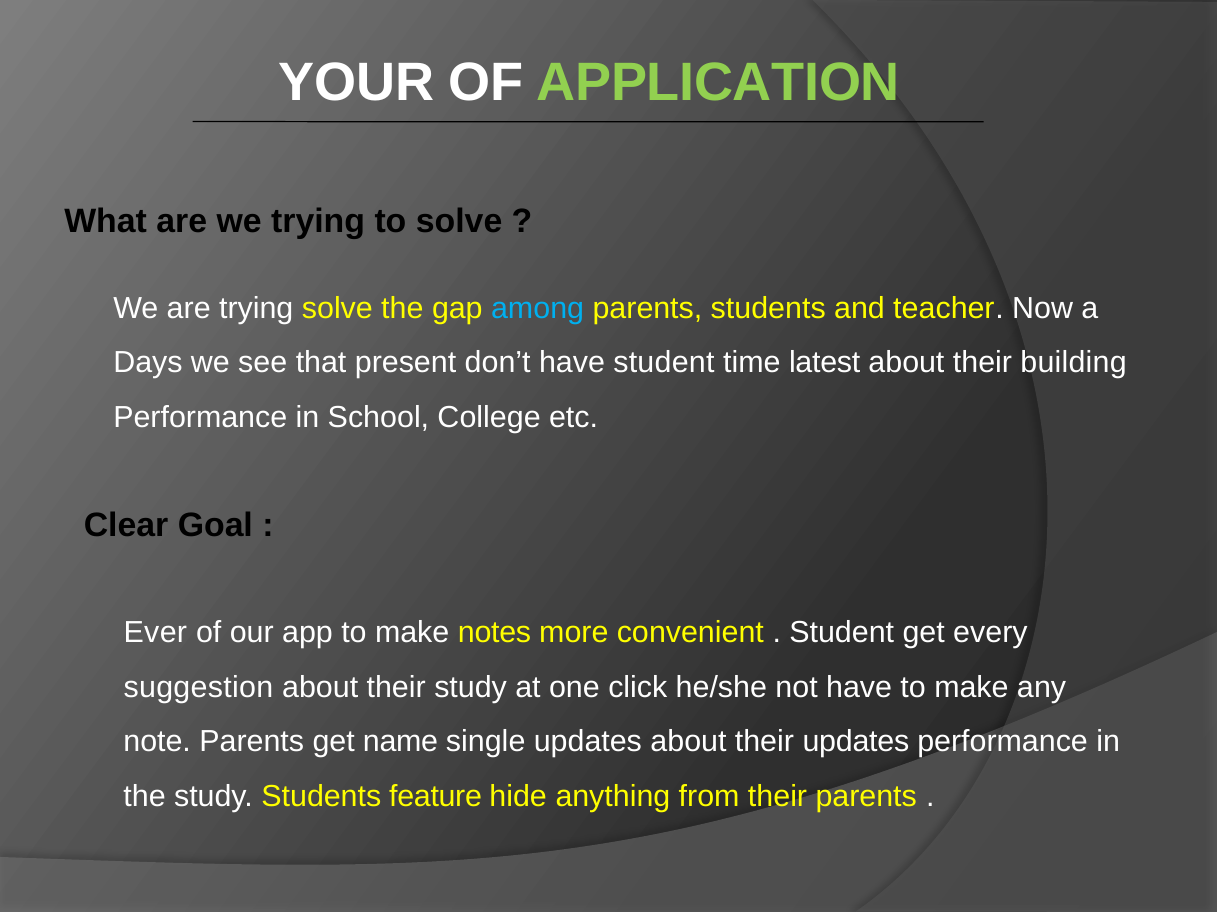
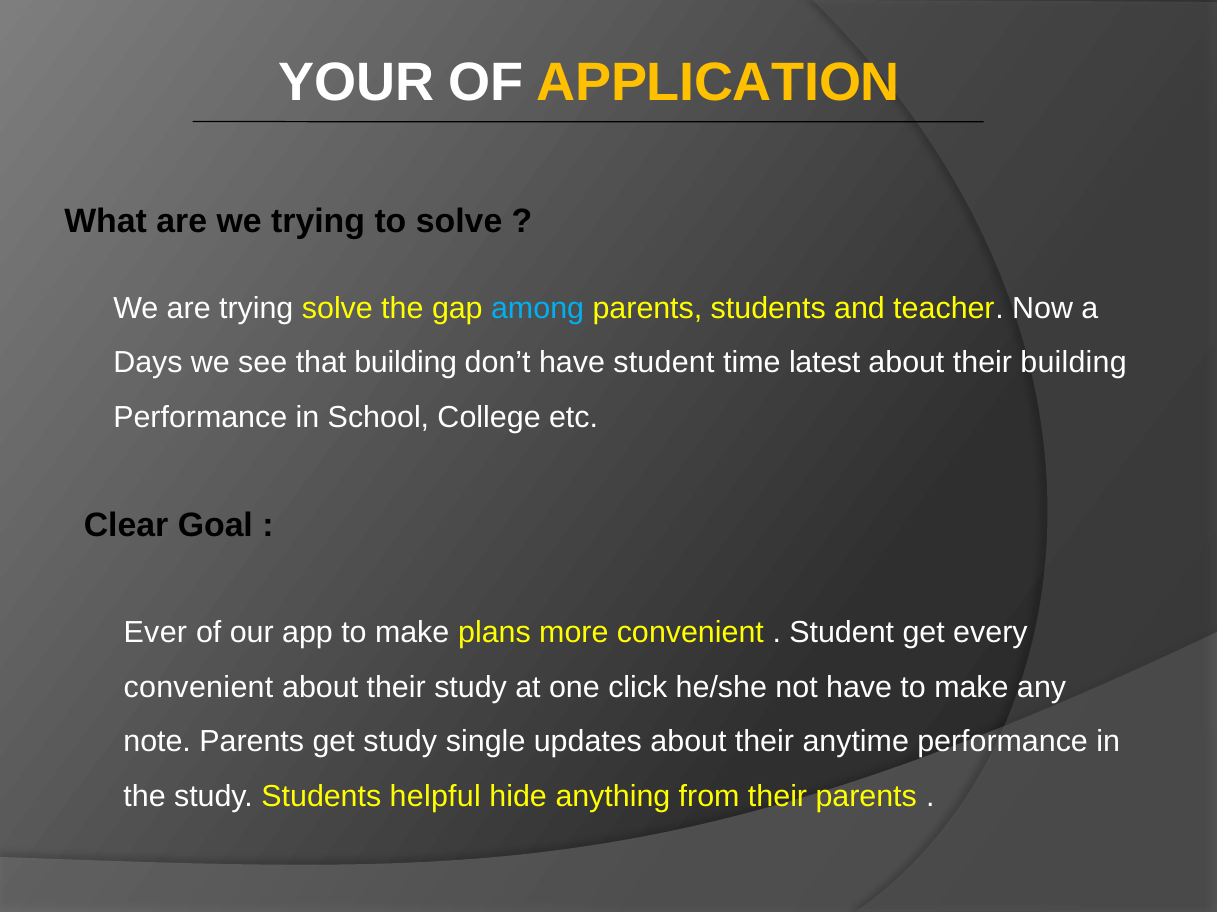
APPLICATION colour: light green -> yellow (718, 83)
that present: present -> building (406, 363)
notes: notes -> plans (494, 633)
suggestion: suggestion -> convenient (198, 688)
get name: name -> study (400, 742)
their updates: updates -> anytime (856, 742)
feature: feature -> helpful (435, 797)
